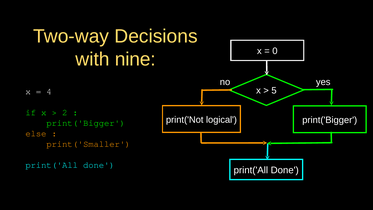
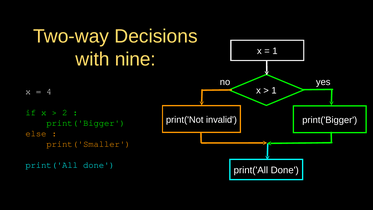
0: 0 -> 1 (275, 51)
5: 5 -> 1 (274, 90)
logical: logical -> invalid (221, 120)
